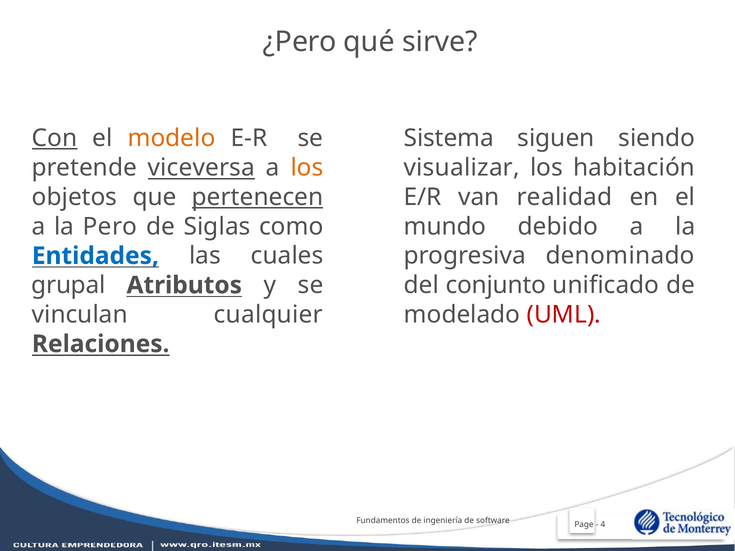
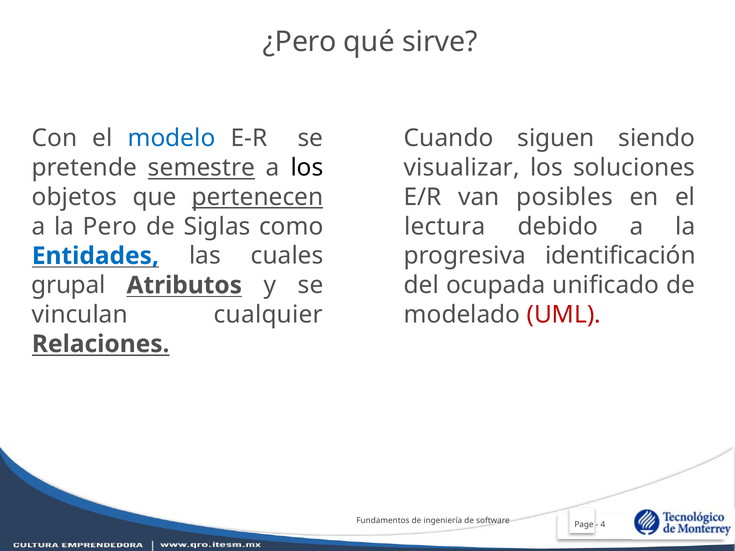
Con underline: present -> none (55, 138)
modelo colour: orange -> blue (172, 138)
Sistema: Sistema -> Cuando (449, 138)
viceversa: viceversa -> semestre (201, 168)
los colour: orange -> black (307, 168)
habitación: habitación -> soluciones (634, 168)
realidad: realidad -> posibles (565, 197)
mundo: mundo -> lectura (445, 227)
denominado: denominado -> identificación (620, 256)
conjunto: conjunto -> ocupada (496, 285)
